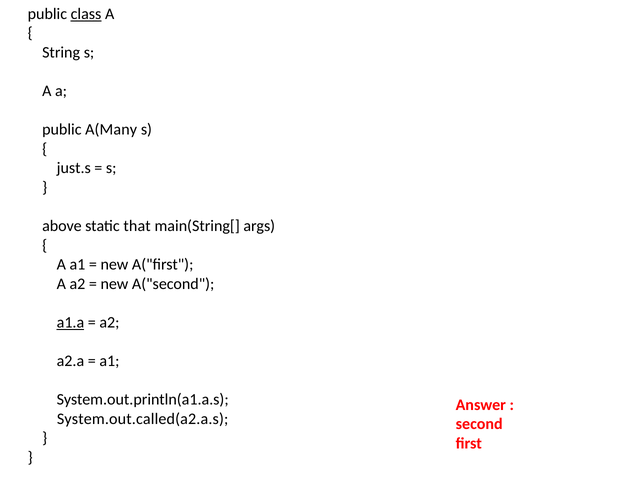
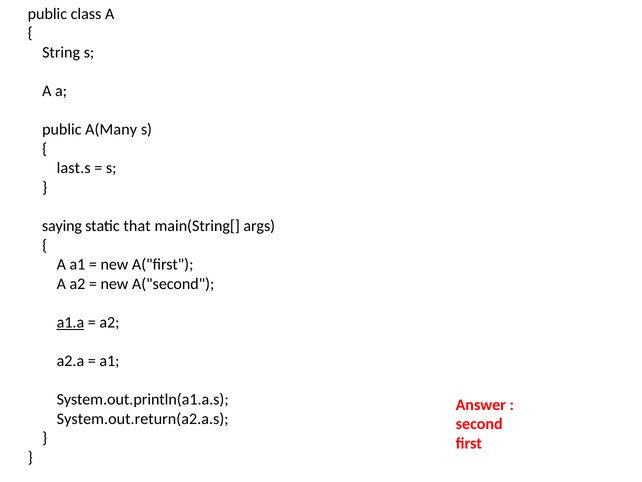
class underline: present -> none (86, 14)
just.s: just.s -> last.s (74, 168)
above: above -> saying (62, 226)
System.out.called(a2.a.s: System.out.called(a2.a.s -> System.out.return(a2.a.s (143, 418)
